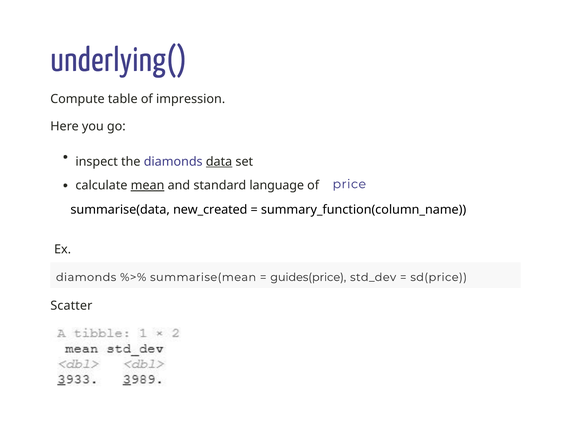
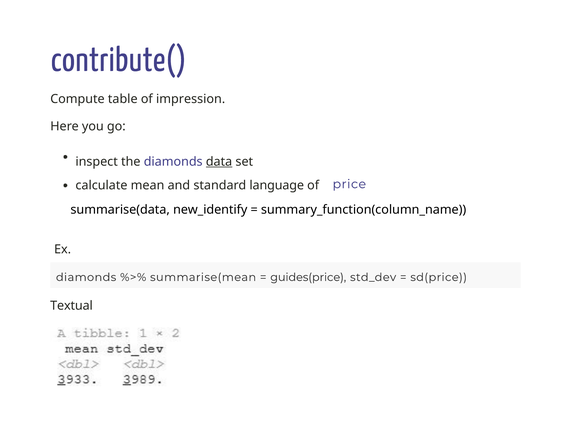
underlying(: underlying( -> contribute( (119, 60)
mean underline: present -> none (148, 186)
new_created: new_created -> new_identify (210, 210)
Scatter: Scatter -> Textual (71, 306)
